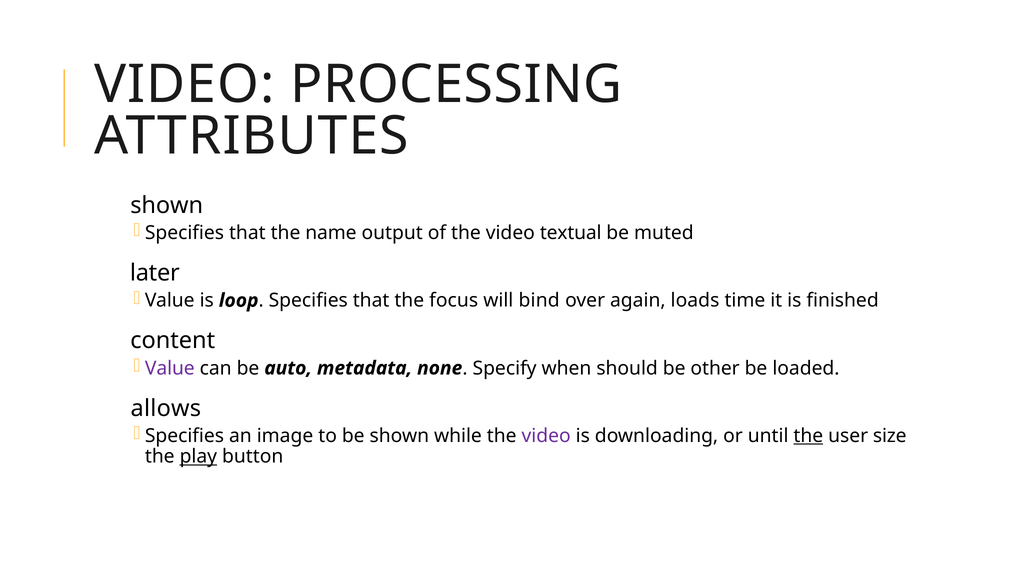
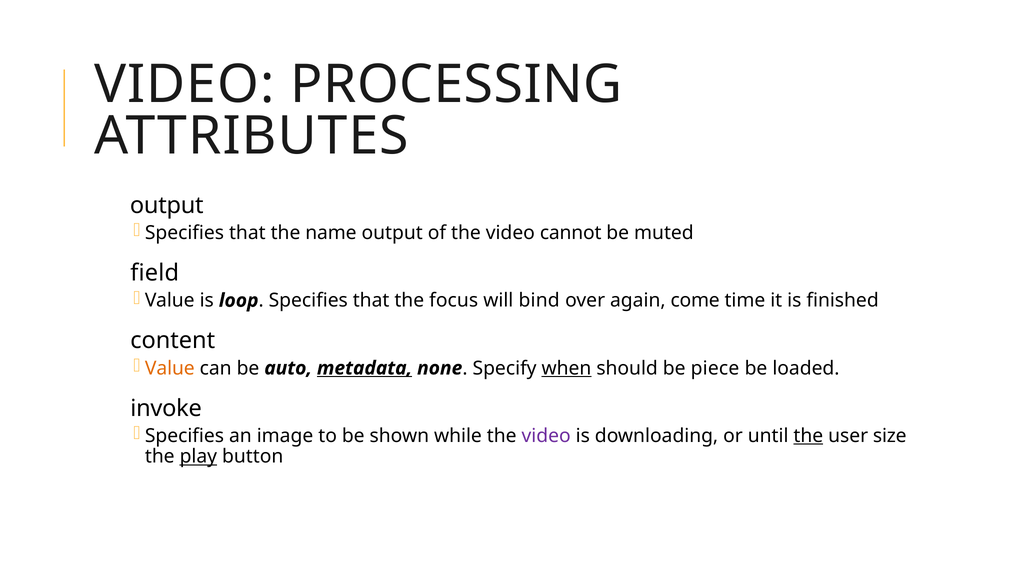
shown: shown -> output (167, 206)
textual: textual -> cannot (571, 233)
later: later -> field (155, 273)
loads: loads -> come (695, 301)
Value colour: purple -> orange (170, 368)
metadata underline: none -> present (365, 368)
when underline: none -> present (566, 368)
other: other -> piece (715, 368)
allows: allows -> invoke (166, 409)
